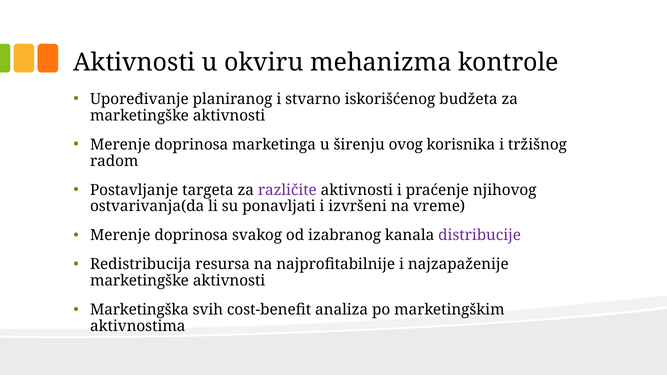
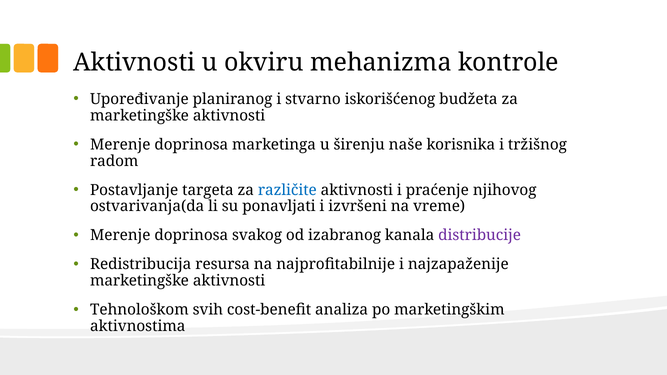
ovog: ovog -> naše (406, 145)
različite colour: purple -> blue (287, 190)
Marketingška: Marketingška -> Tehnološkom (139, 310)
